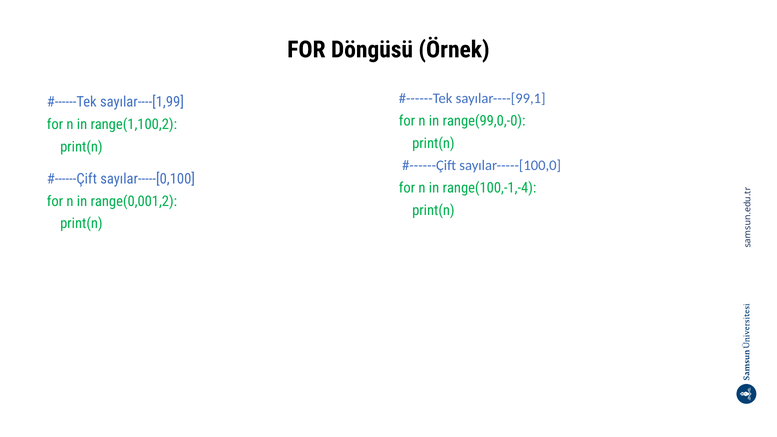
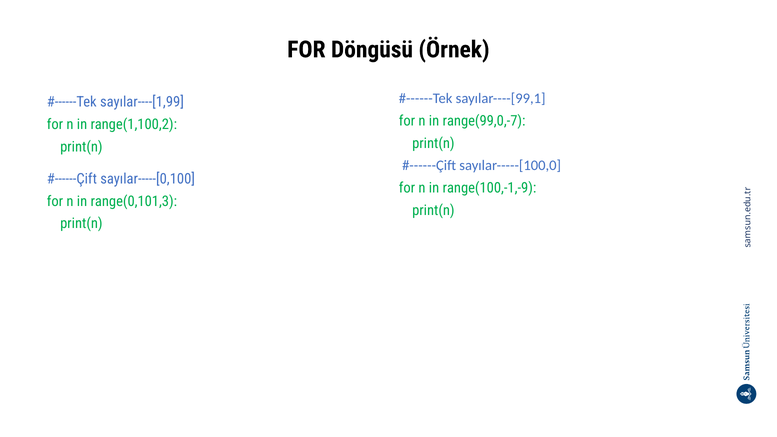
range(99,0,-0: range(99,0,-0 -> range(99,0,-7 (484, 121)
range(100,-1,-4: range(100,-1,-4 -> range(100,-1,-9 (489, 188)
range(0,001,2: range(0,001,2 -> range(0,101,3 (134, 201)
